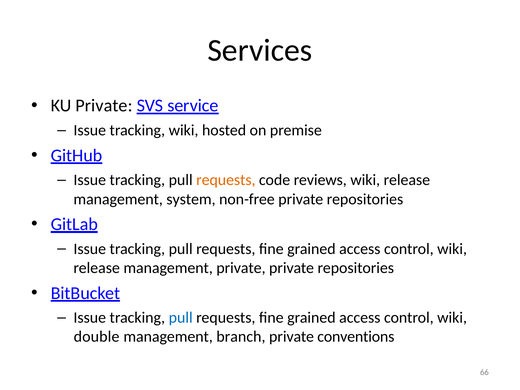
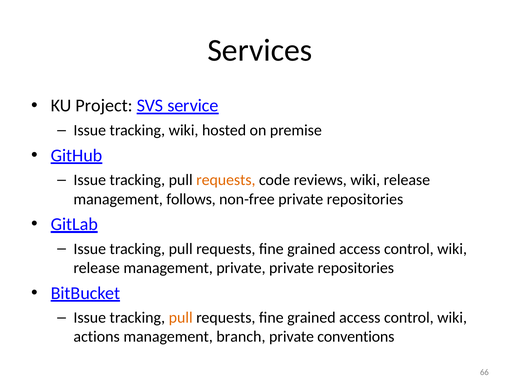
KU Private: Private -> Project (104, 106)
system: system -> follows (191, 199)
pull colour: blue -> orange (181, 318)
double: double -> actions (97, 337)
